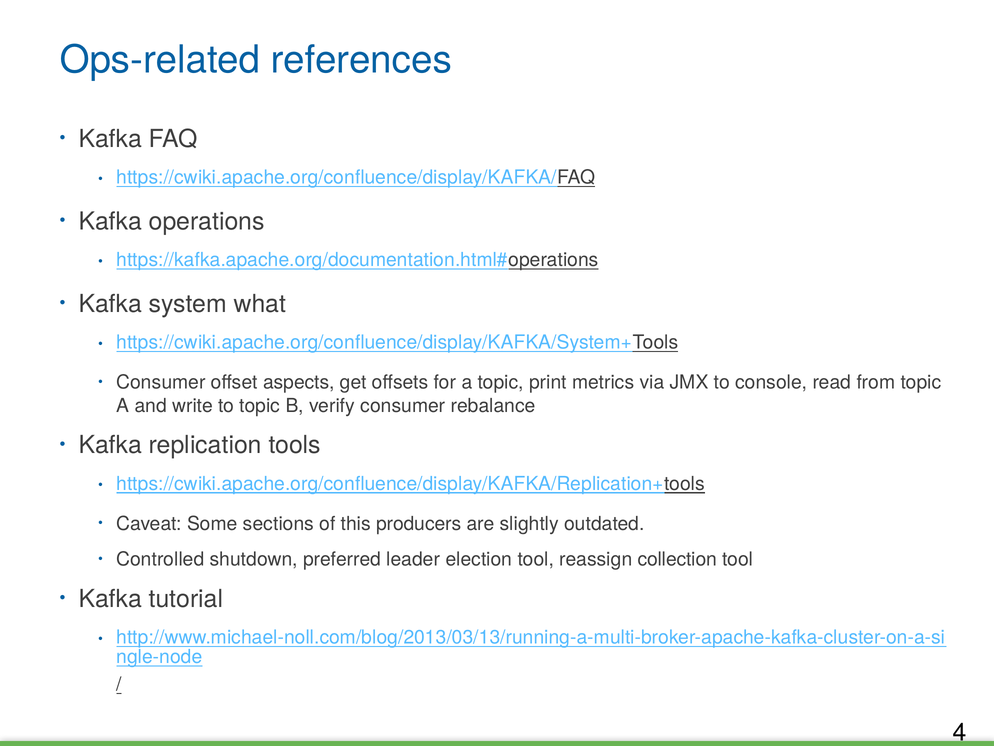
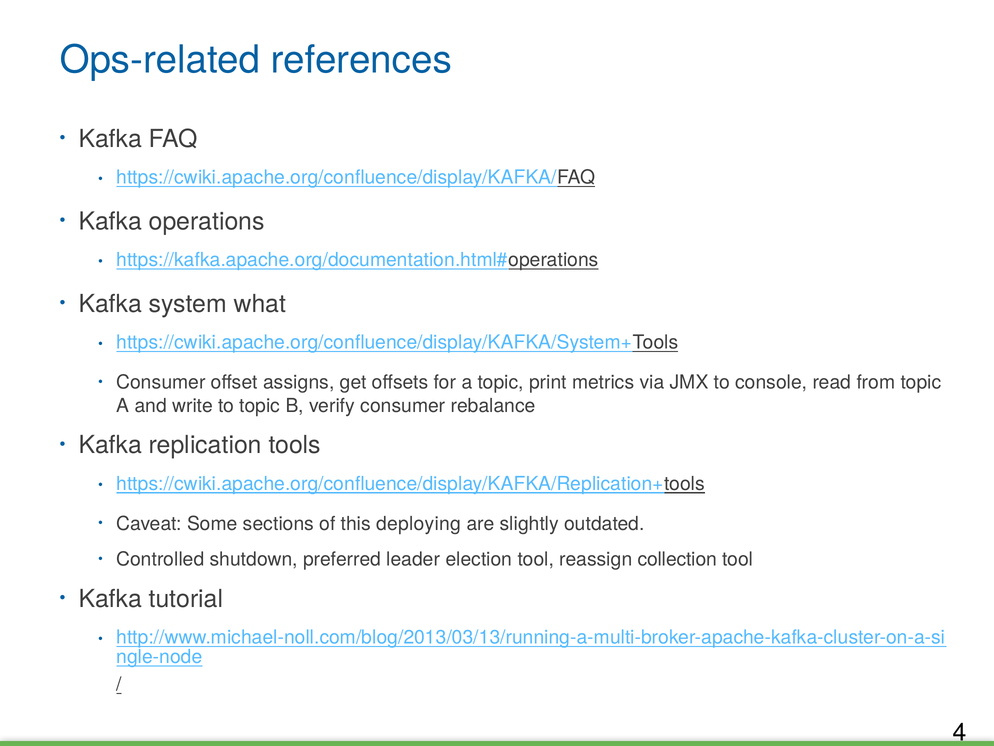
aspects: aspects -> assigns (299, 382)
producers: producers -> deploying (419, 524)
